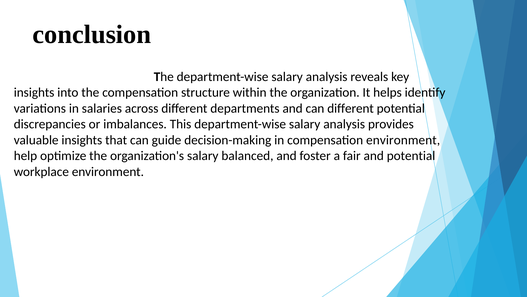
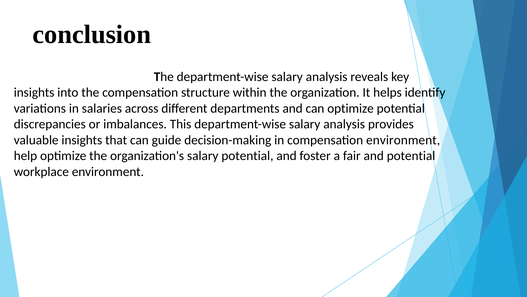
can different: different -> optimize (351, 108)
salary balanced: balanced -> potential (247, 156)
